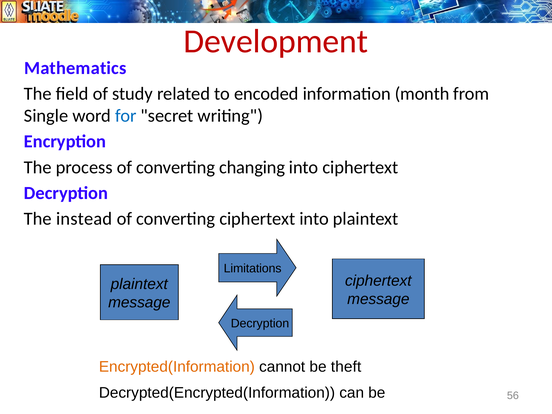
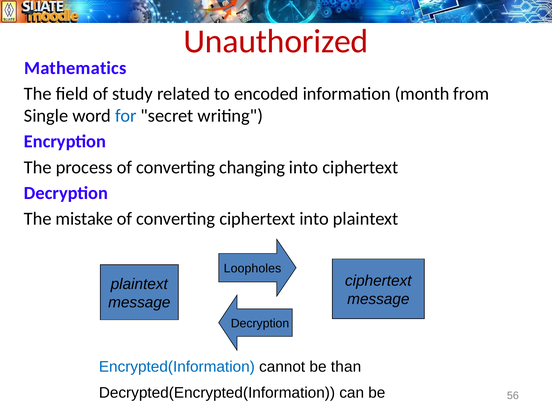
Development: Development -> Unauthorized (276, 41)
instead: instead -> mistake (84, 219)
Limitations: Limitations -> Loopholes (253, 269)
Encrypted(Information colour: orange -> blue (177, 367)
theft: theft -> than (346, 367)
